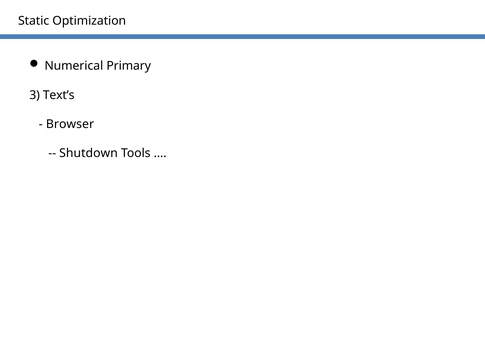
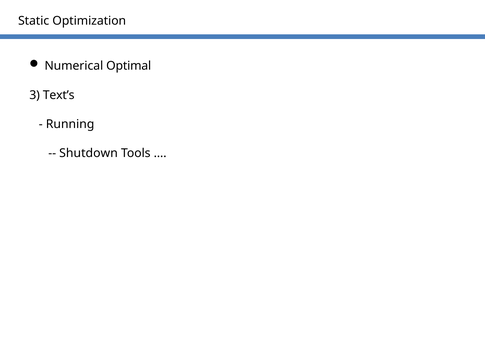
Primary: Primary -> Optimal (129, 66)
Browser: Browser -> Running (70, 124)
